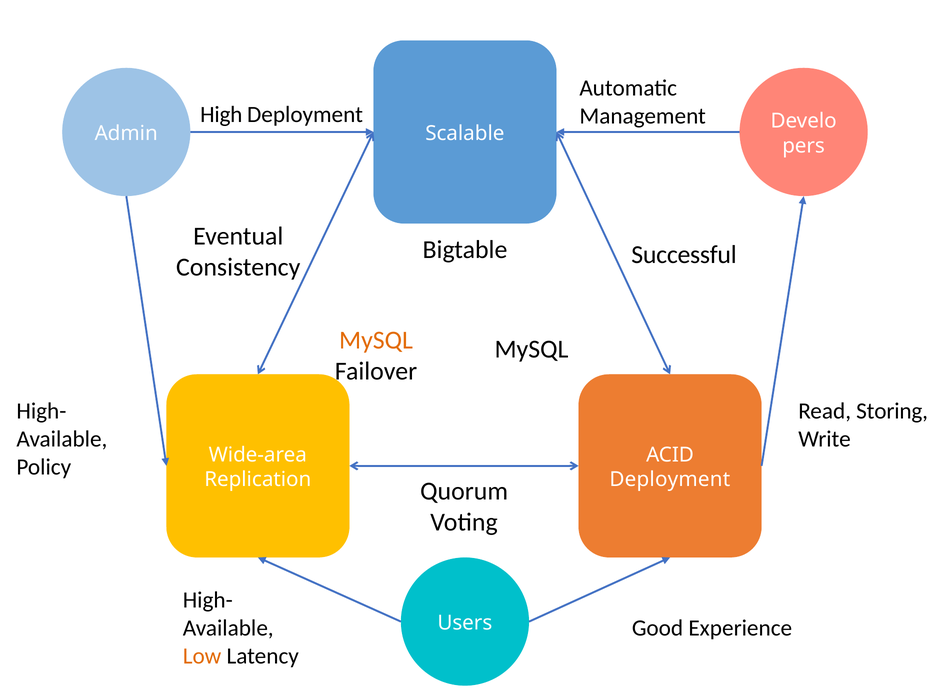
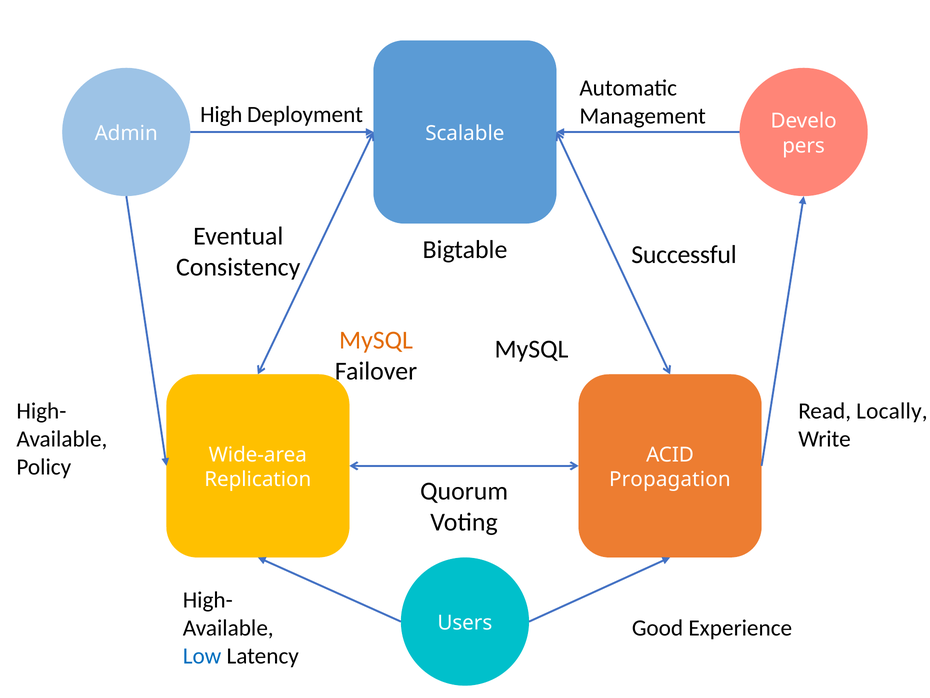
Storing: Storing -> Locally (892, 411)
Deployment: Deployment -> Propagation (670, 479)
Low colour: orange -> blue (202, 655)
